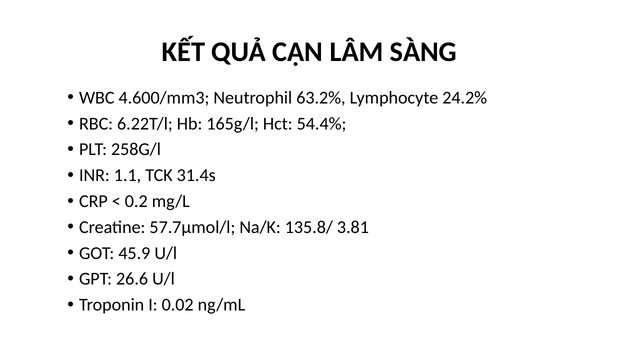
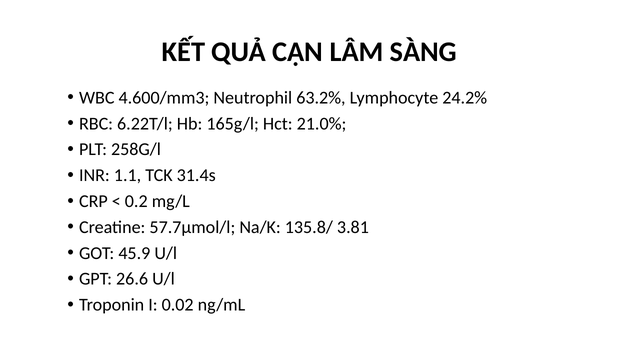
54.4%: 54.4% -> 21.0% (322, 124)
